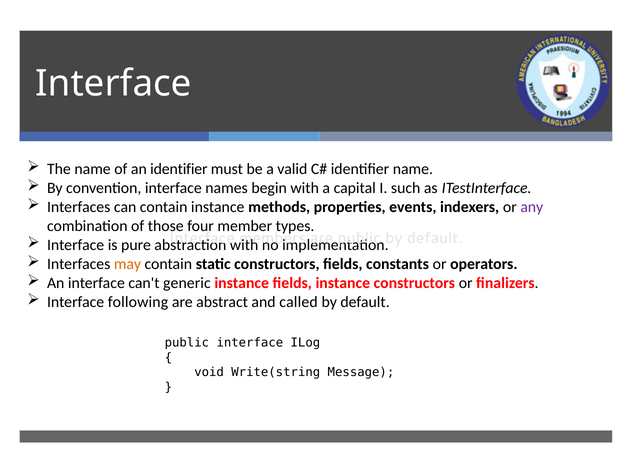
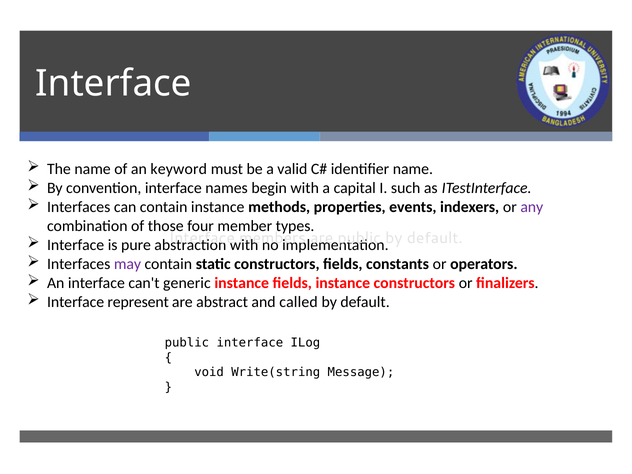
an identifier: identifier -> keyword (179, 169)
may colour: orange -> purple (128, 264)
following: following -> represent (138, 302)
